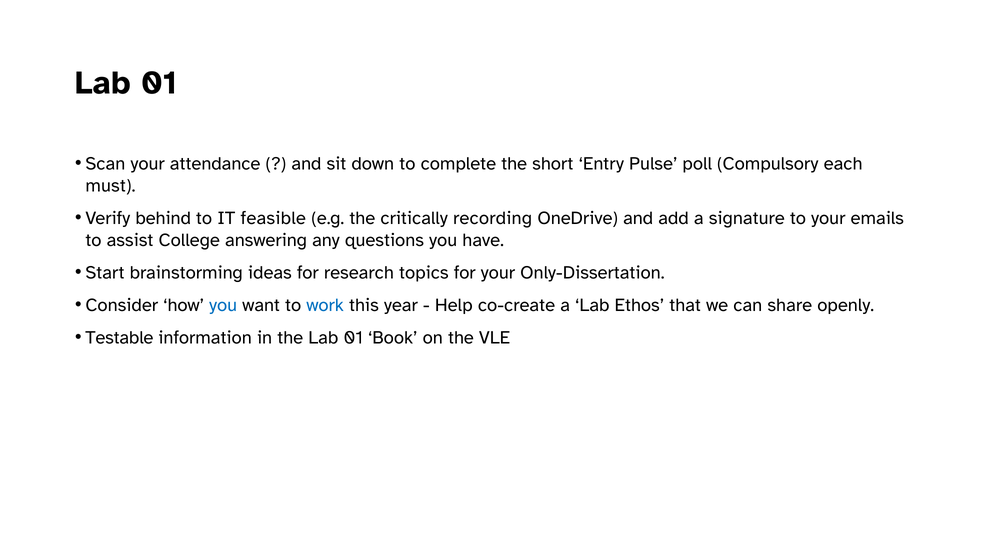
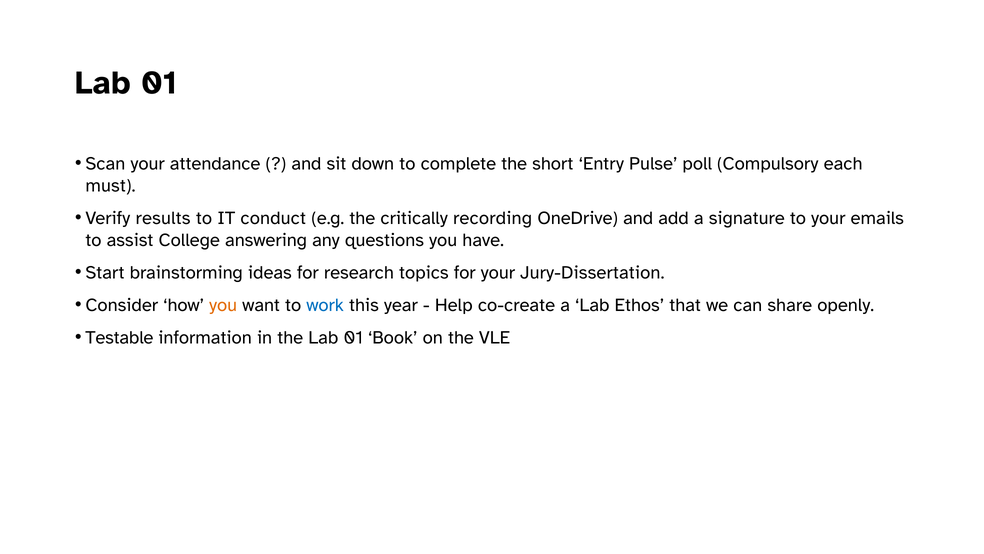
behind: behind -> results (163, 218)
feasible: feasible -> conduct (273, 218)
Only-Dissertation: Only-Dissertation -> Jury-Dissertation (592, 272)
you colour: blue -> orange (223, 305)
